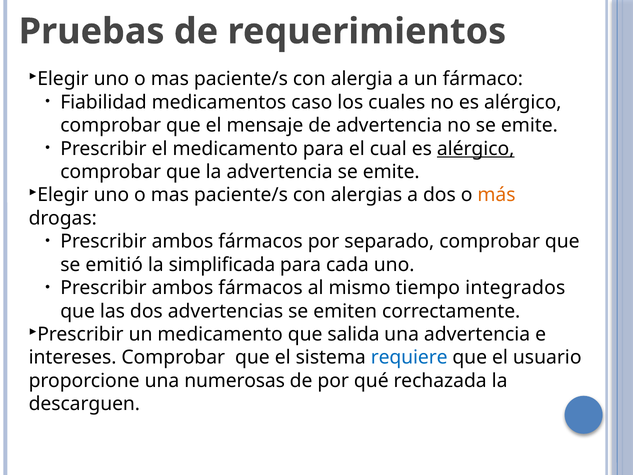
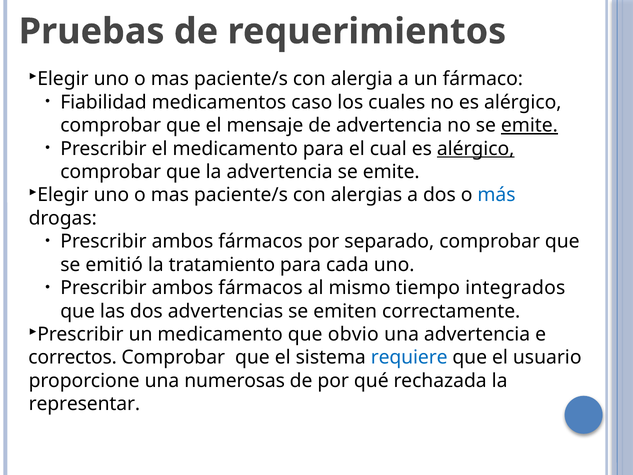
emite underline: none -> present (529, 125)
más colour: orange -> blue (496, 195)
simplificada: simplificada -> tratamiento (222, 265)
salida: salida -> obvio (353, 334)
intereses: intereses -> correctos (73, 357)
descarguen: descarguen -> representar (84, 404)
